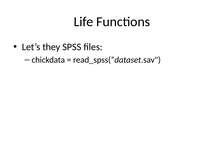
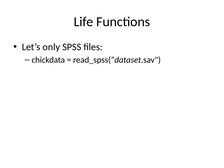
they: they -> only (51, 47)
